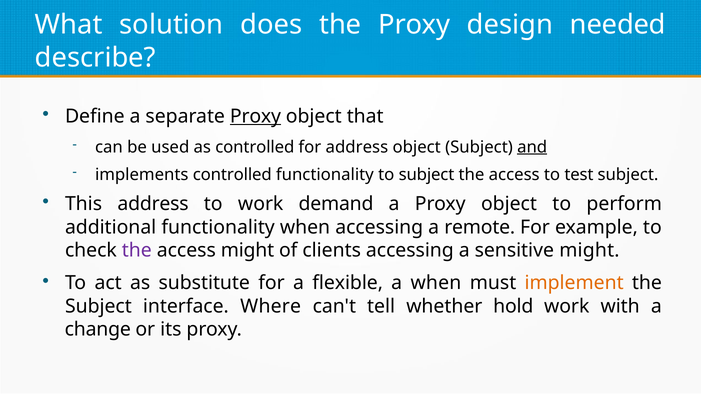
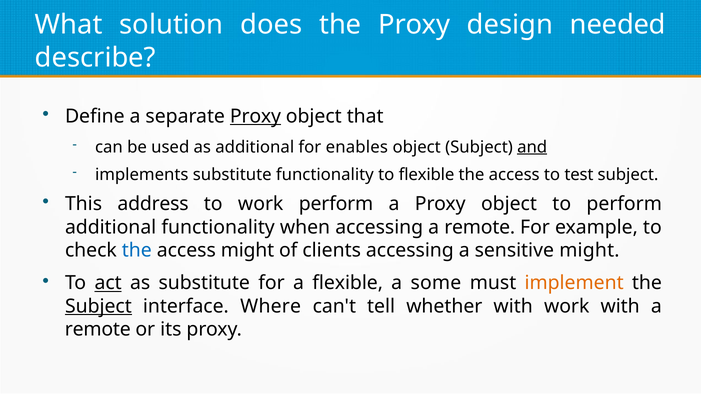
as controlled: controlled -> additional (255, 147)
for address: address -> enables (357, 147)
implements controlled: controlled -> substitute (232, 175)
to subject: subject -> flexible (426, 175)
work demand: demand -> perform (336, 204)
the colour: purple -> blue (137, 251)
act underline: none -> present (108, 283)
a when: when -> some (436, 283)
Subject underline: none -> present (98, 307)
whether hold: hold -> with (513, 307)
change: change -> remote (98, 330)
